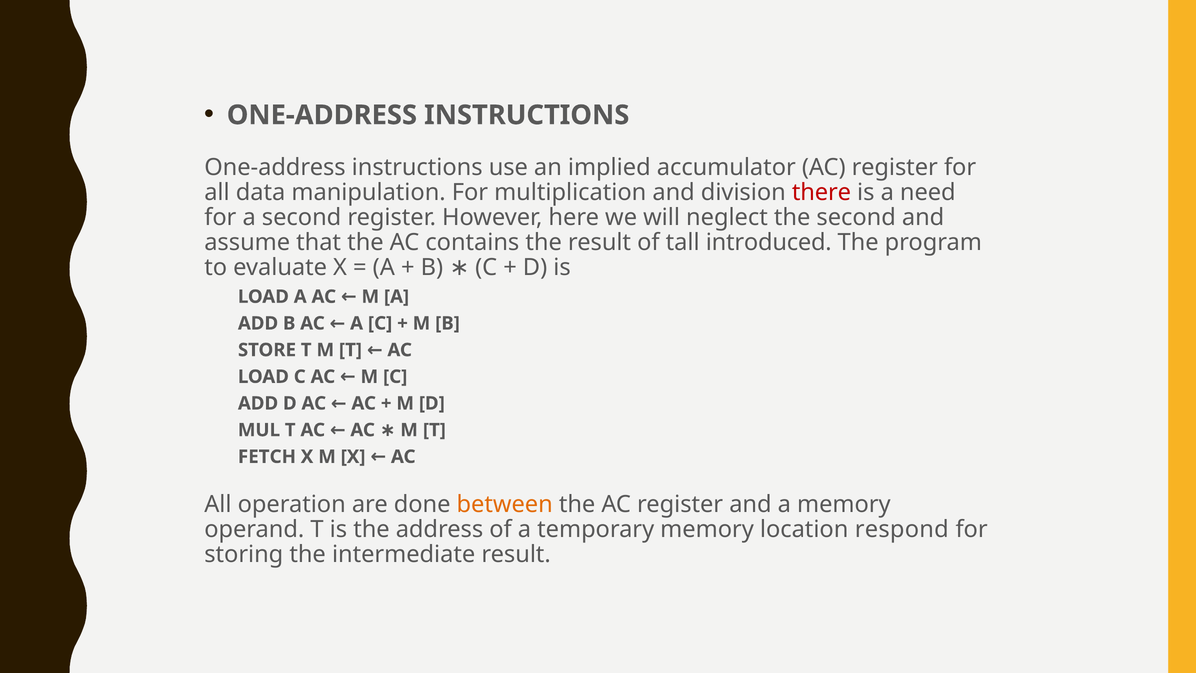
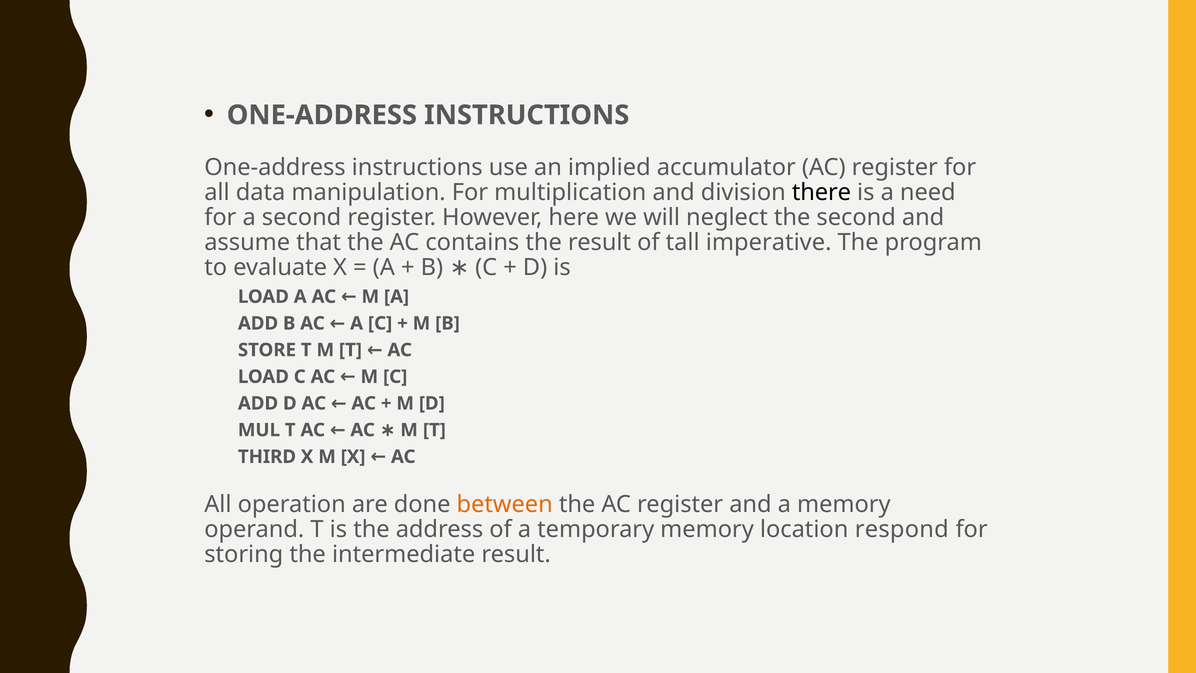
there colour: red -> black (821, 192)
introduced: introduced -> imperative (769, 242)
FETCH: FETCH -> THIRD (267, 457)
